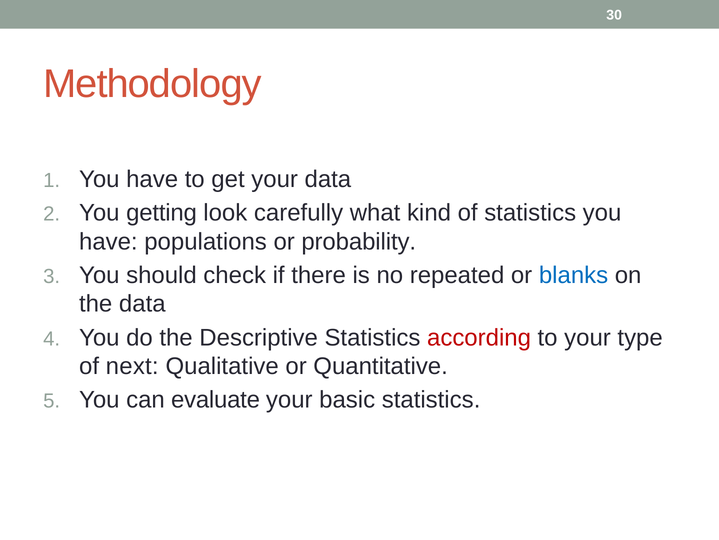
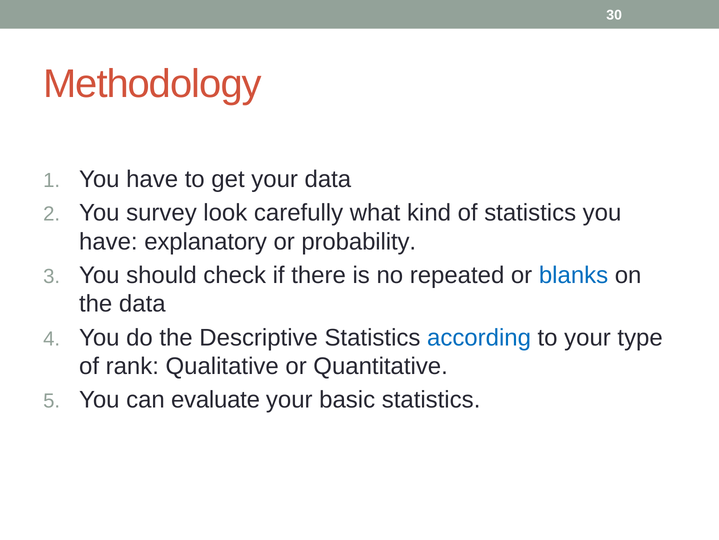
getting: getting -> survey (161, 213)
populations: populations -> explanatory (206, 241)
according colour: red -> blue (479, 337)
next: next -> rank (132, 366)
